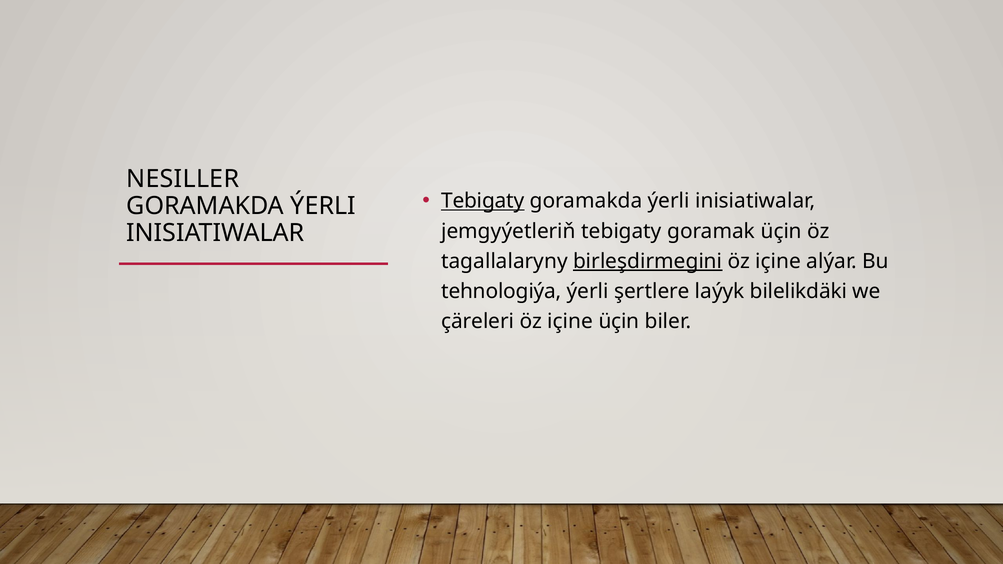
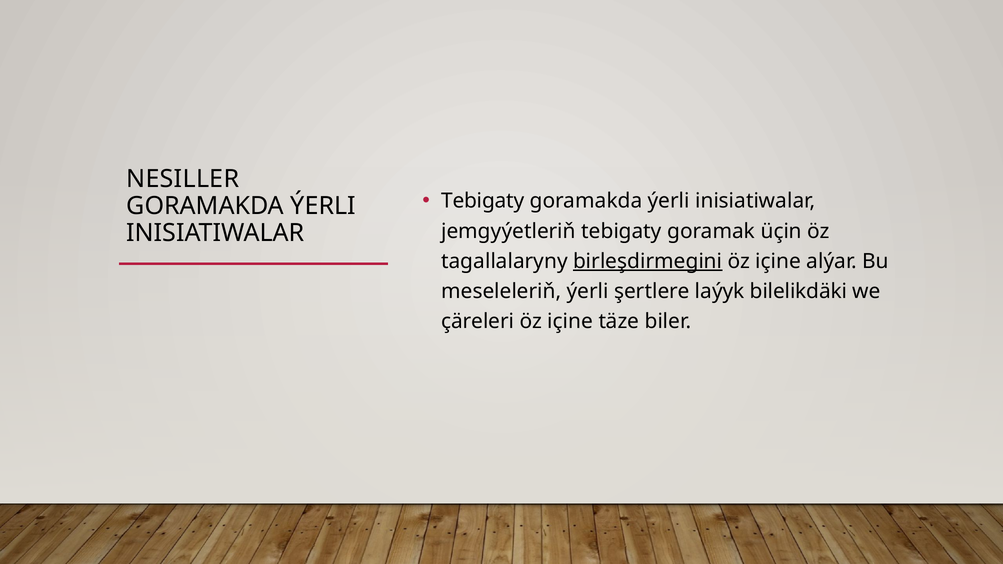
Tebigaty underline: present -> none (483, 201)
tehnologiýa: tehnologiýa -> meseleleriň (501, 291)
içine üçin: üçin -> täze (619, 321)
